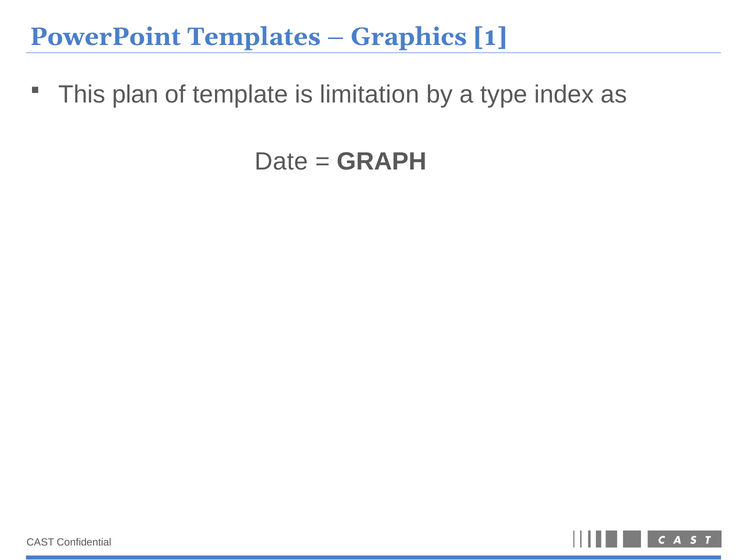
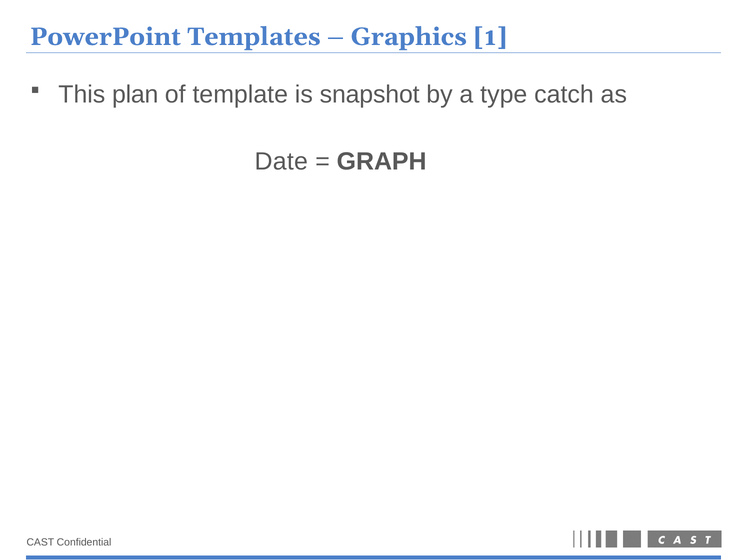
limitation: limitation -> snapshot (370, 95)
index: index -> catch (564, 95)
